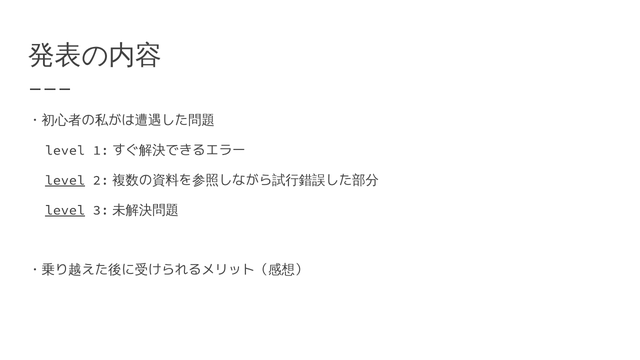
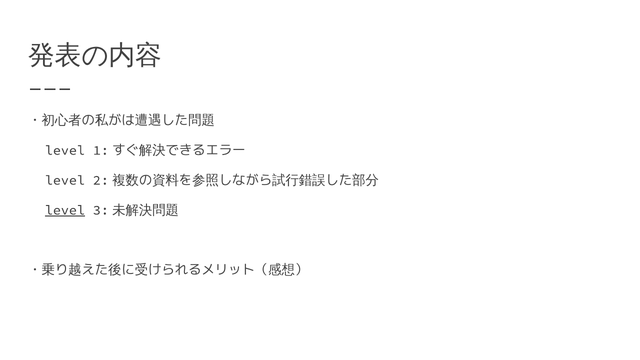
level underline: present -> none (65, 180)
